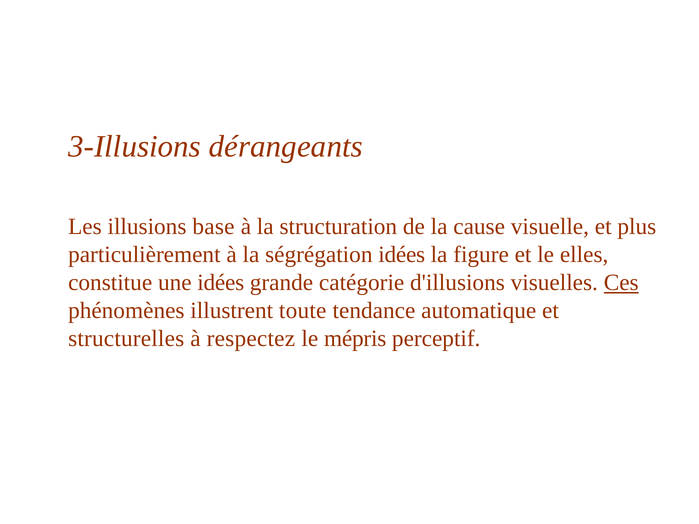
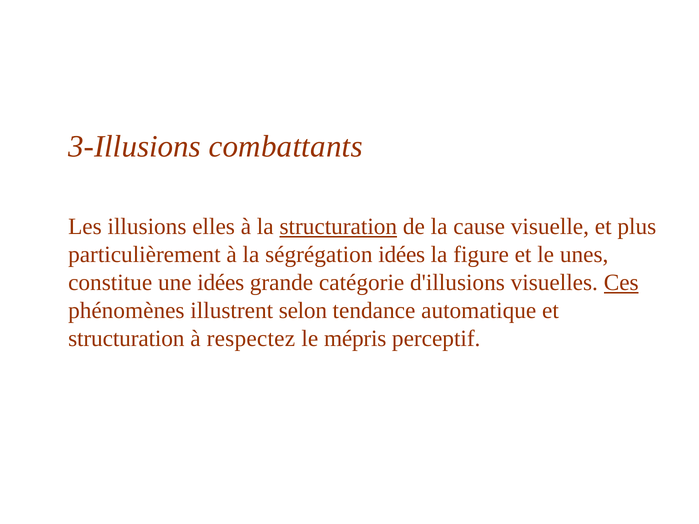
dérangeants: dérangeants -> combattants (286, 147)
base: base -> elles (214, 227)
structuration underline: none -> present (338, 227)
elles: elles -> unes (584, 255)
toute: toute -> selon (303, 311)
structurelles: structurelles -> structuration (126, 339)
